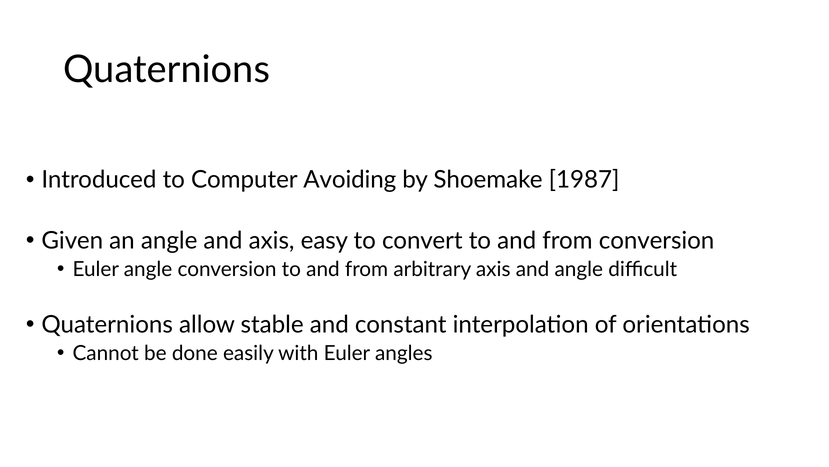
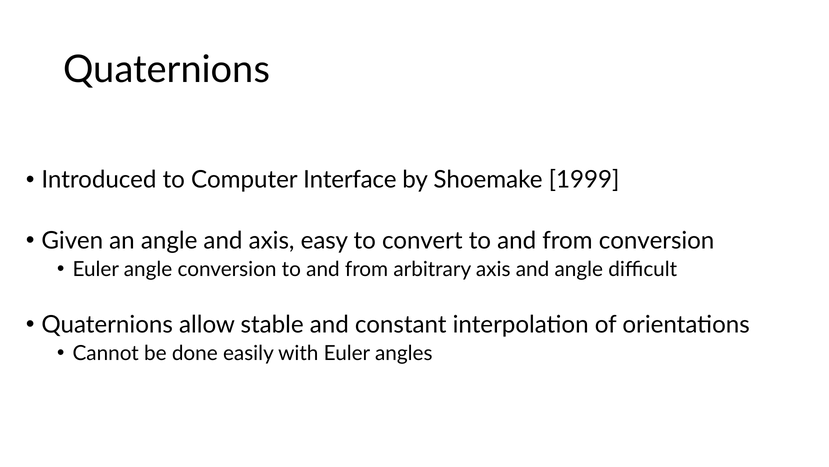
Avoiding: Avoiding -> Interface (350, 180)
1987: 1987 -> 1999 (584, 180)
